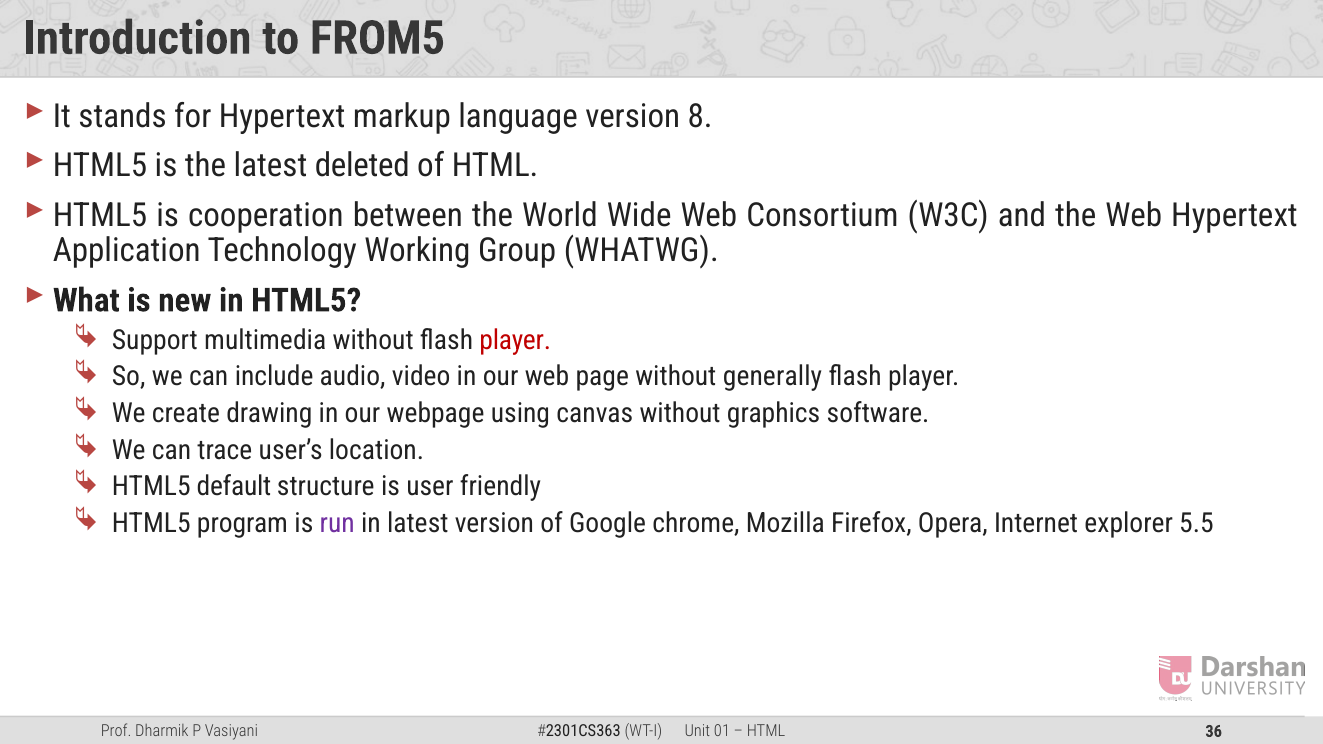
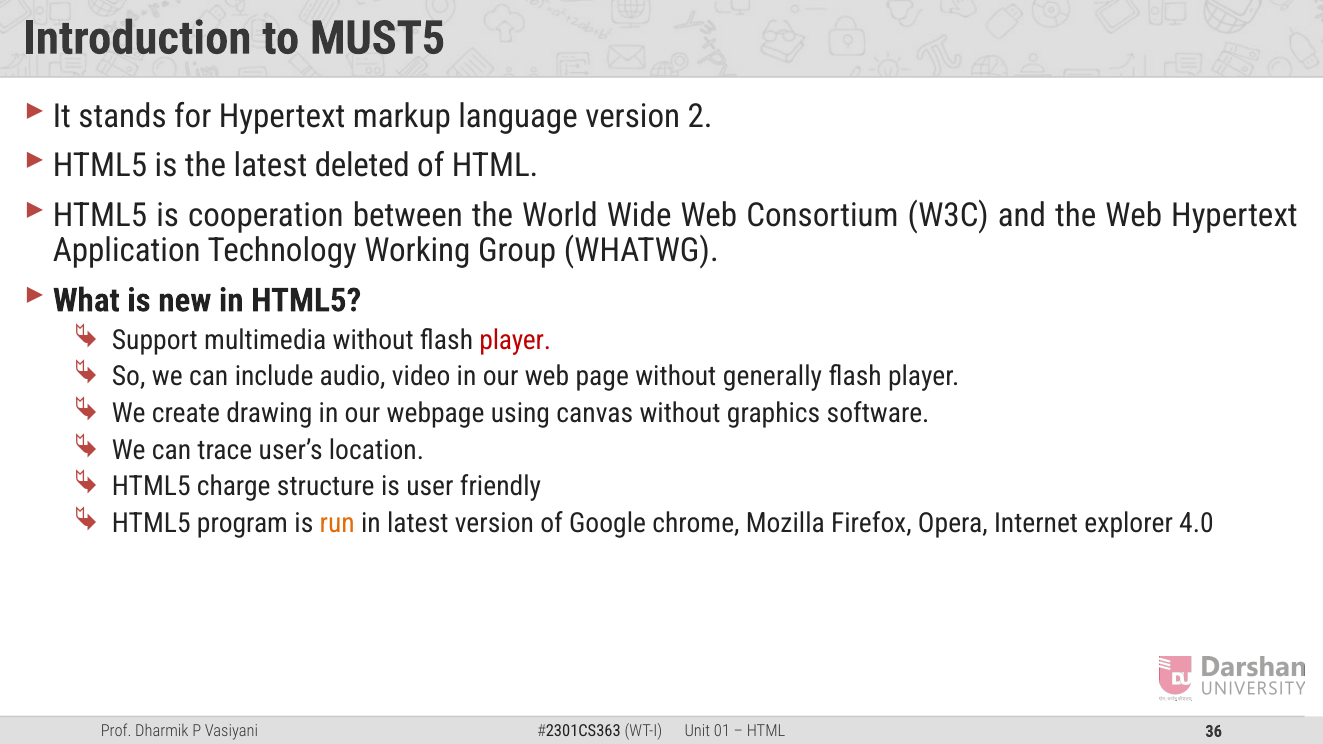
FROM5: FROM5 -> MUST5 (378, 38)
8: 8 -> 2 (700, 116)
default: default -> charge (234, 487)
run colour: purple -> orange (337, 523)
5.5: 5.5 -> 4.0 (1196, 523)
